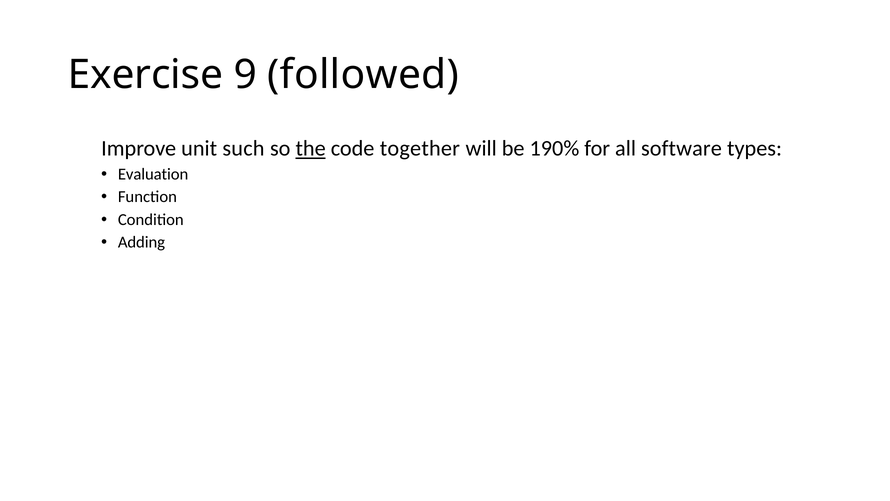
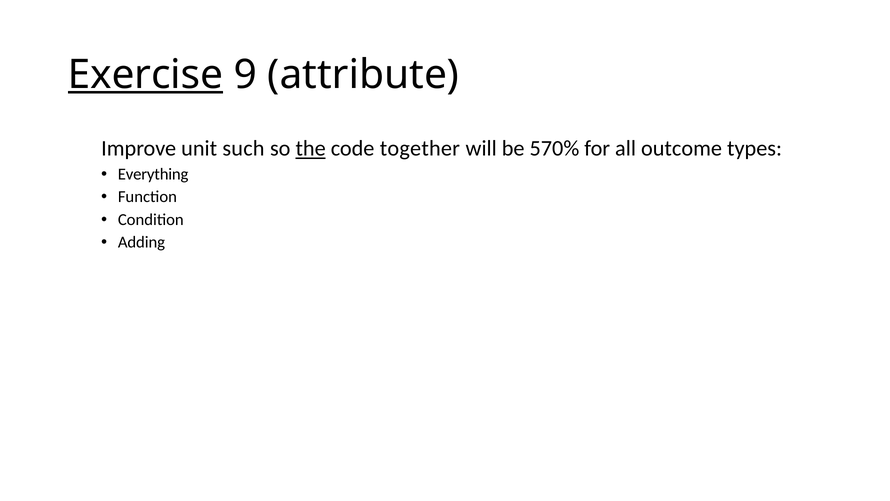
Exercise underline: none -> present (145, 75)
followed: followed -> attribute (363, 75)
190%: 190% -> 570% (554, 148)
software: software -> outcome (682, 148)
Evaluation: Evaluation -> Everything (153, 174)
